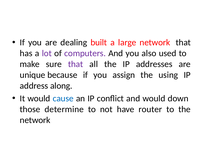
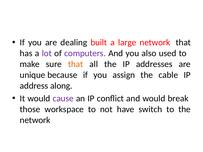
that colour: purple -> orange (76, 64)
using: using -> cable (168, 75)
cause colour: blue -> purple (63, 99)
down: down -> break (178, 99)
determine: determine -> workspace (64, 109)
router: router -> switch (150, 109)
